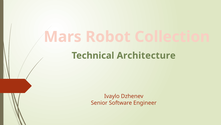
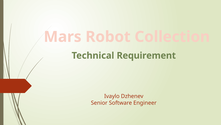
Architecture: Architecture -> Requirement (146, 55)
